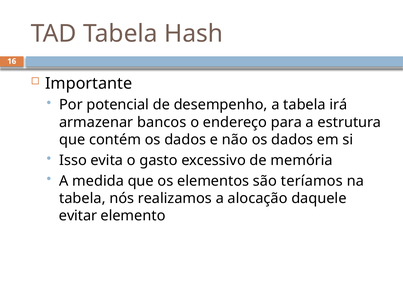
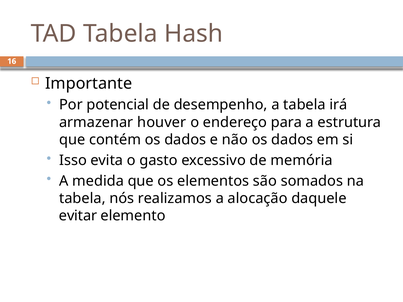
bancos: bancos -> houver (162, 122)
teríamos: teríamos -> somados (312, 181)
